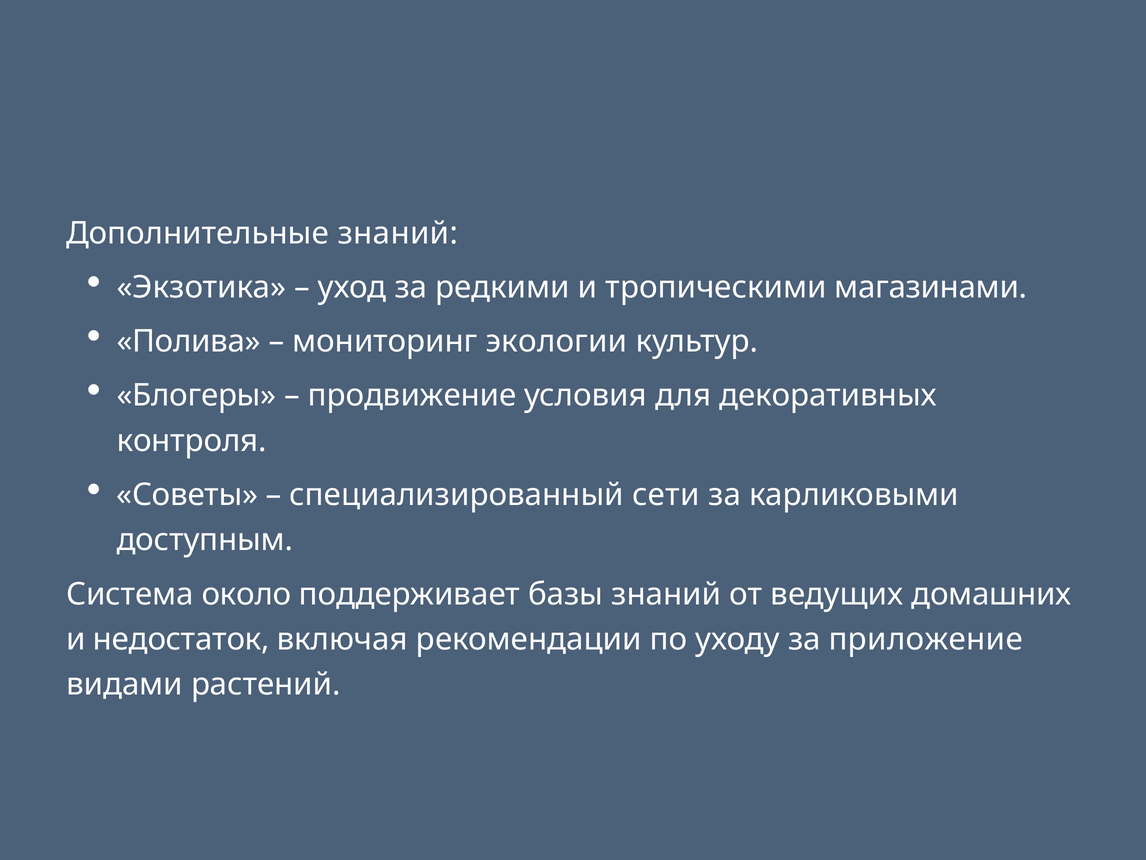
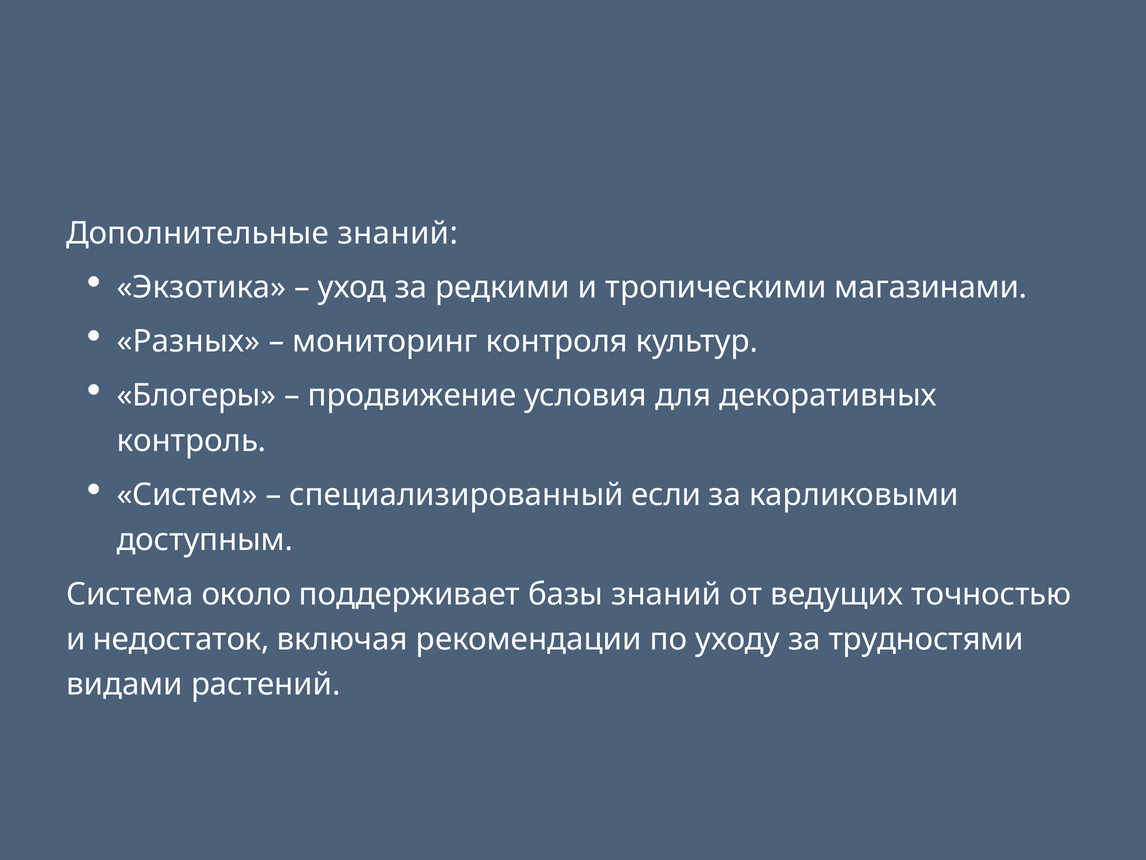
Полива: Полива -> Разных (188, 341)
экологии: экологии -> контроля (557, 341)
контроля: контроля -> контроль (192, 441)
Советы: Советы -> Систем (187, 495)
сети: сети -> если (666, 495)
домашних: домашних -> точностью (991, 594)
приложение: приложение -> трудностями (926, 639)
